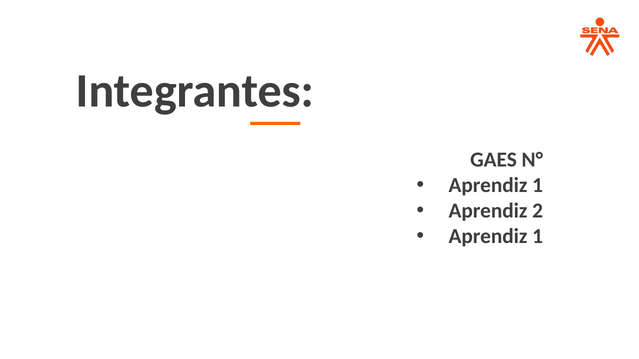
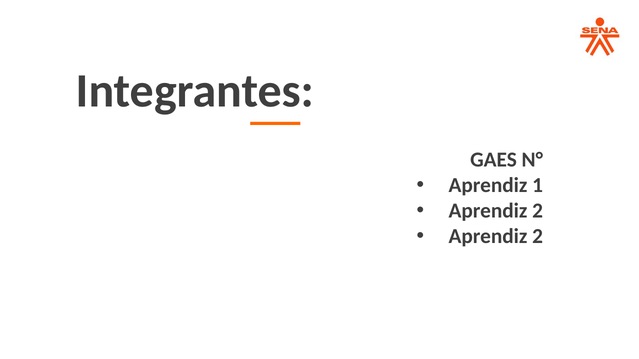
1: 1 -> 2 (538, 237)
